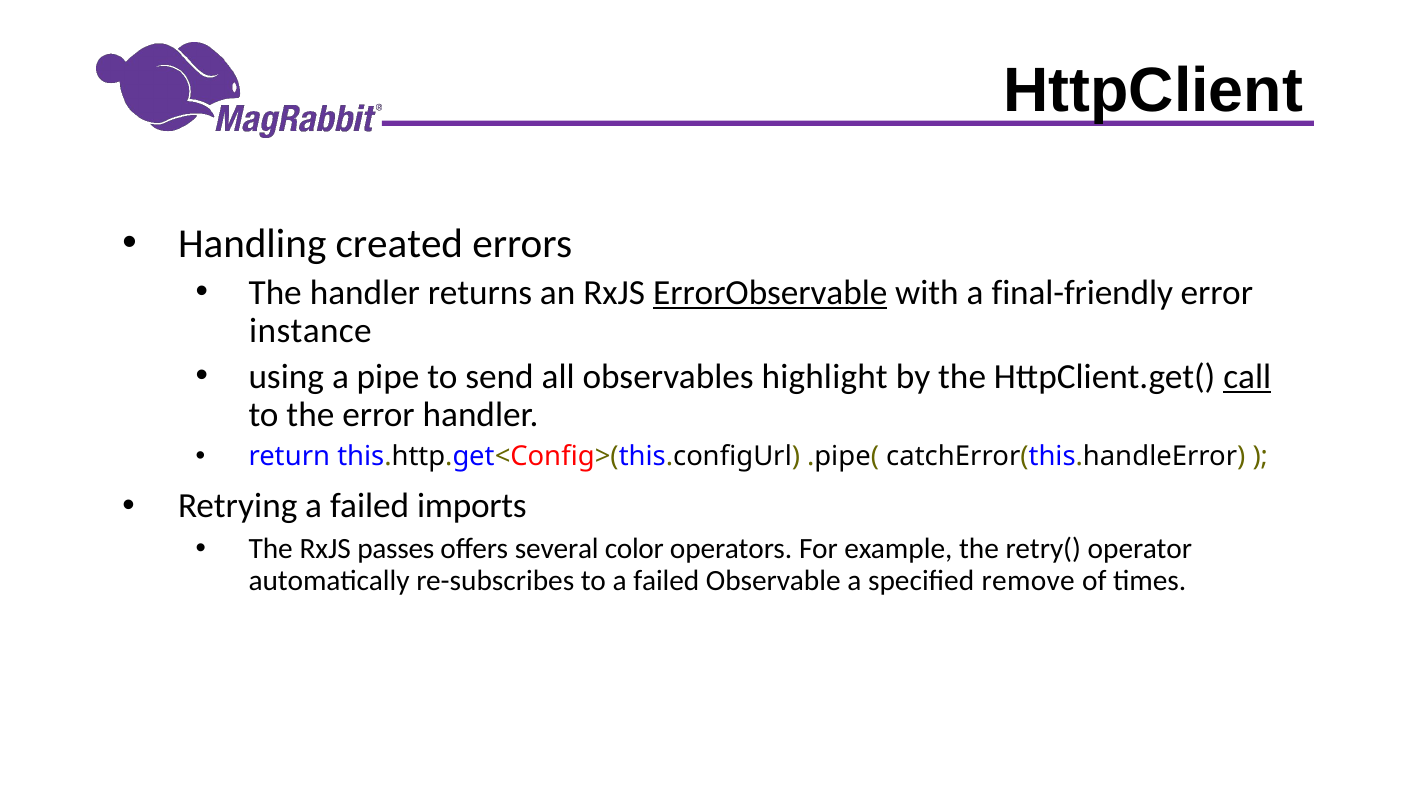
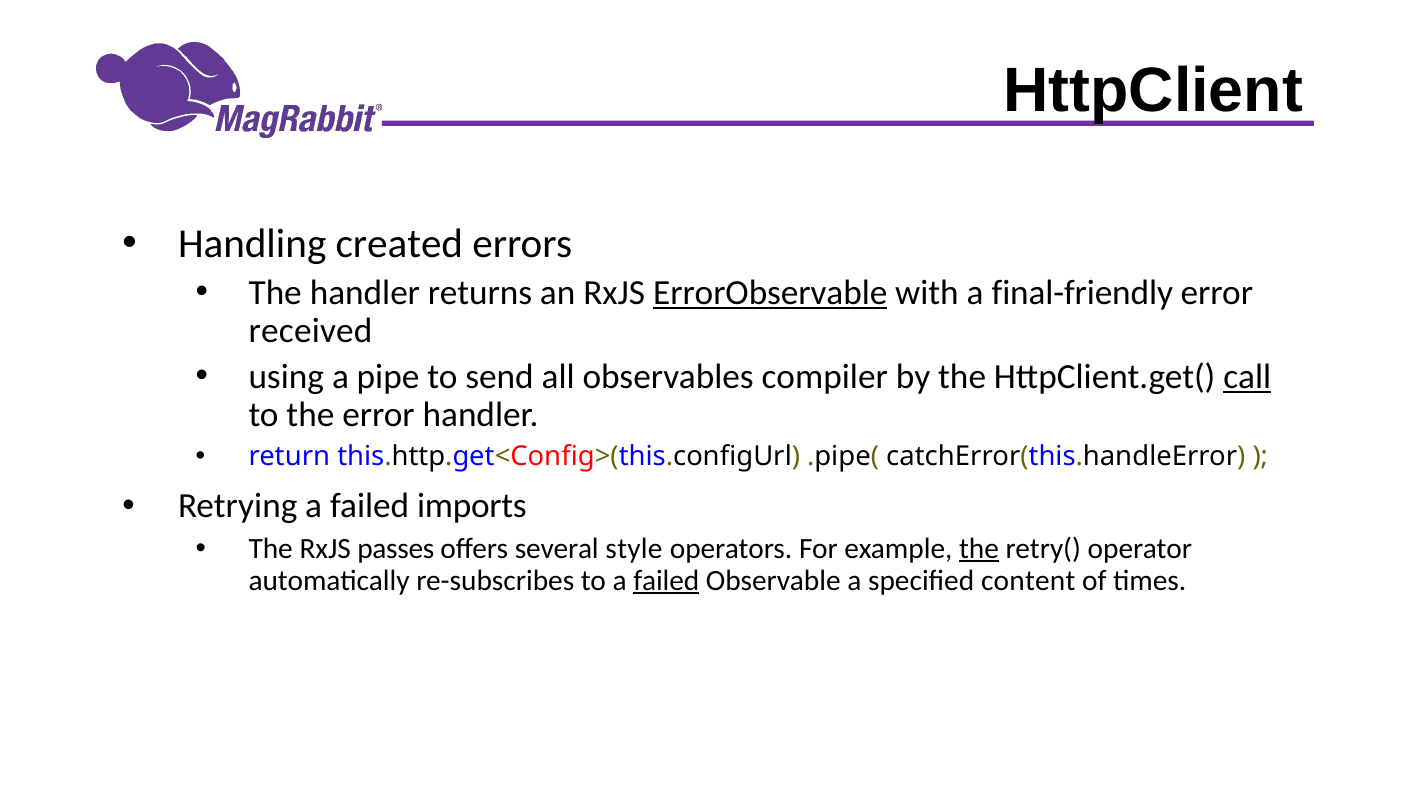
instance: instance -> received (311, 331)
highlight: highlight -> compiler (825, 377)
color: color -> style (634, 549)
the underline: none -> present (979, 549)
failed underline: none -> present (666, 581)
remove: remove -> content (1028, 581)
